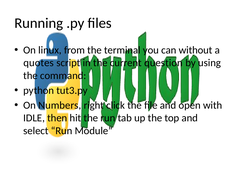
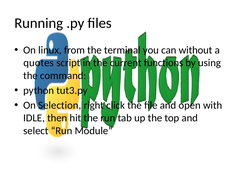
question: question -> functions (164, 63)
Numbers: Numbers -> Selection (60, 105)
